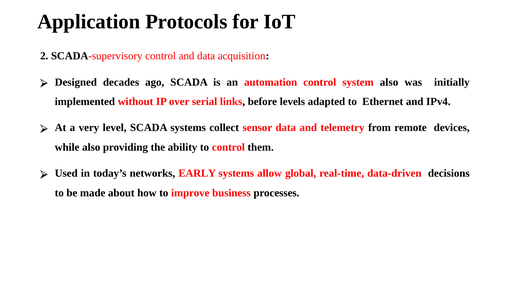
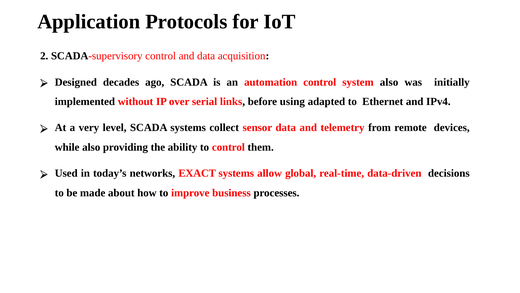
levels: levels -> using (292, 101)
EARLY: EARLY -> EXACT (197, 173)
